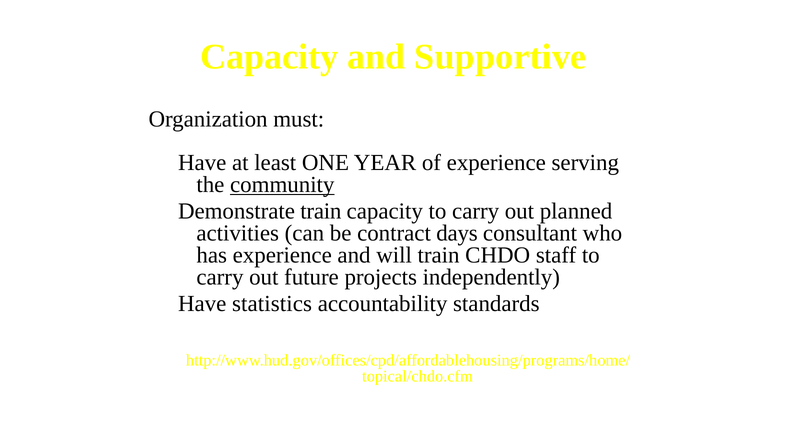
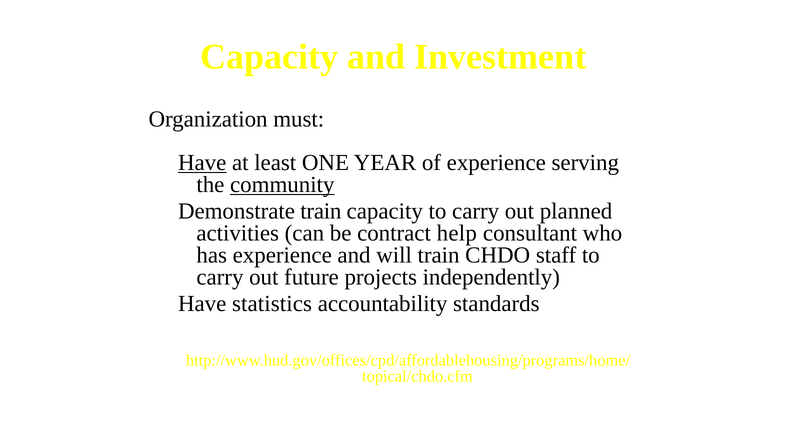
Supportive: Supportive -> Investment (500, 57)
Have underline: none -> present (202, 163)
days: days -> help (457, 233)
